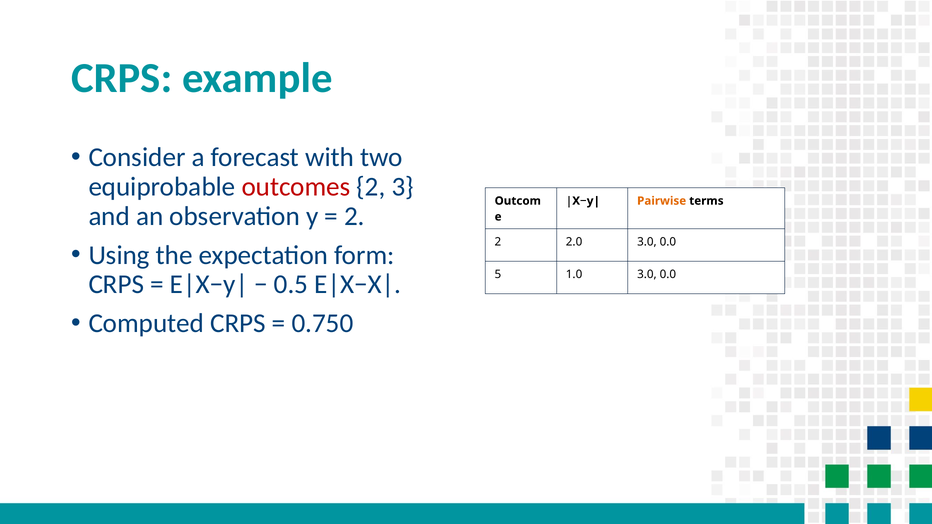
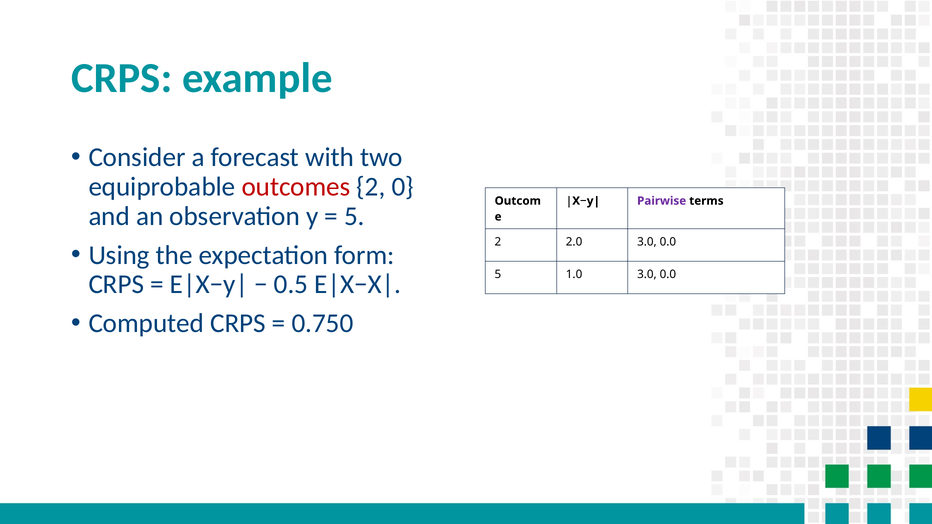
3: 3 -> 0 (403, 187)
Pairwise colour: orange -> purple (662, 201)
2: 2 -> 5 (354, 216)
